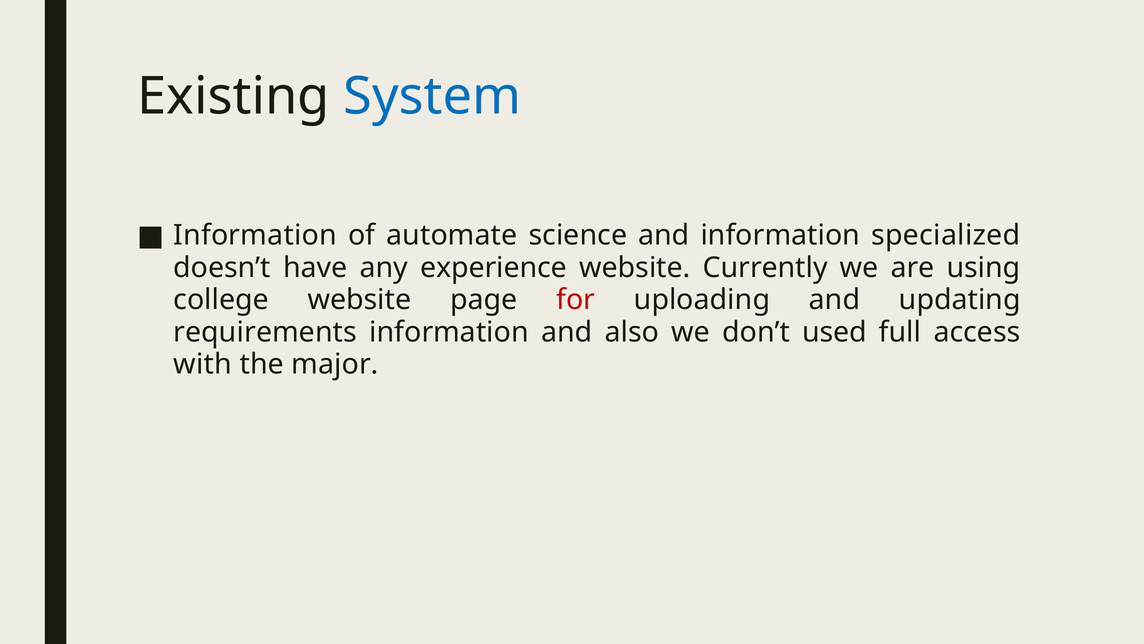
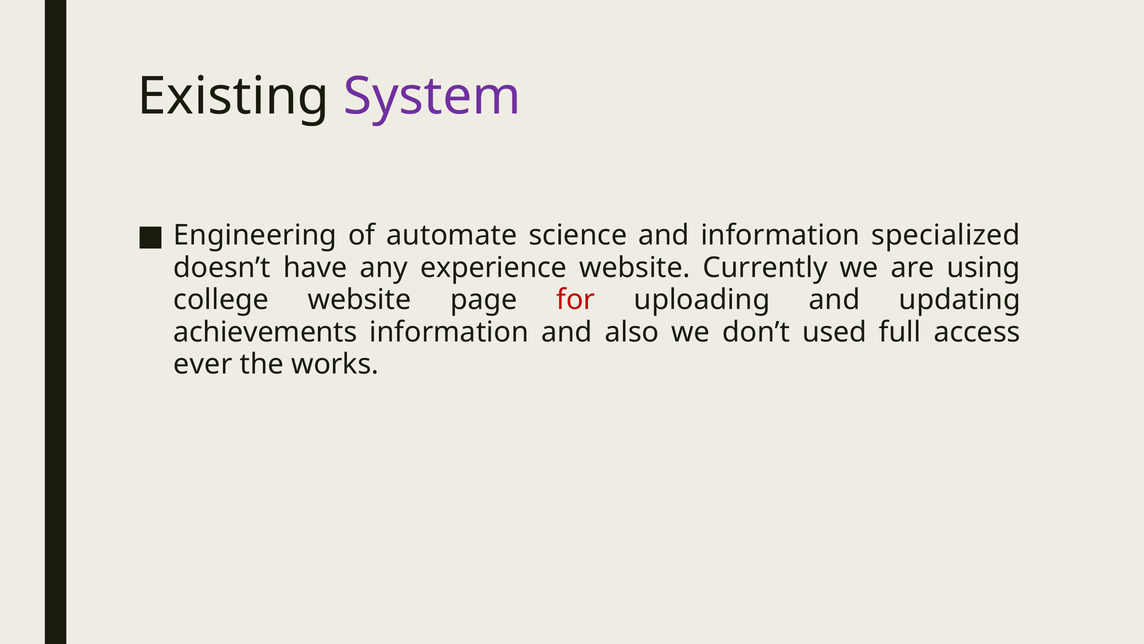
System colour: blue -> purple (432, 96)
Information: Information -> Engineering (255, 235)
requirements: requirements -> achievements (265, 332)
with: with -> ever (203, 364)
major: major -> works (335, 364)
